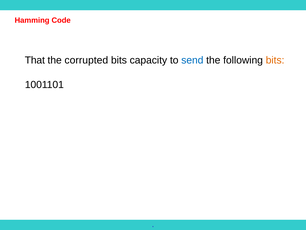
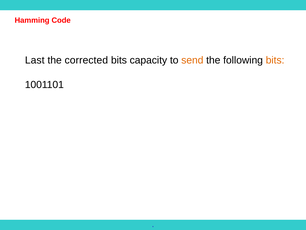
That: That -> Last (35, 60)
corrupted: corrupted -> corrected (86, 60)
send colour: blue -> orange (192, 60)
